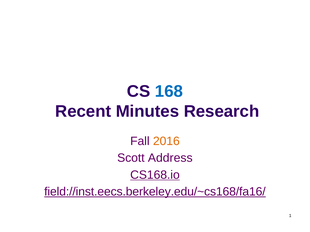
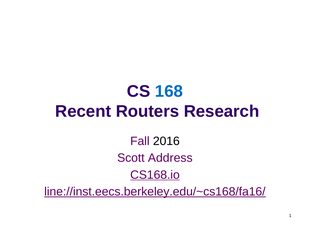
Minutes: Minutes -> Routers (147, 112)
2016 colour: orange -> black (166, 141)
field://inst.eecs.berkeley.edu/~cs168/fa16/: field://inst.eecs.berkeley.edu/~cs168/fa16/ -> line://inst.eecs.berkeley.edu/~cs168/fa16/ (155, 192)
